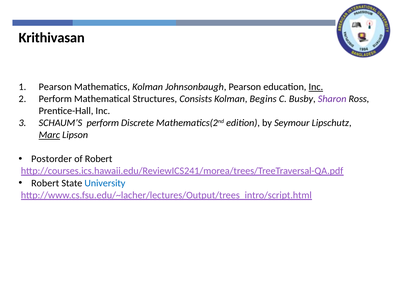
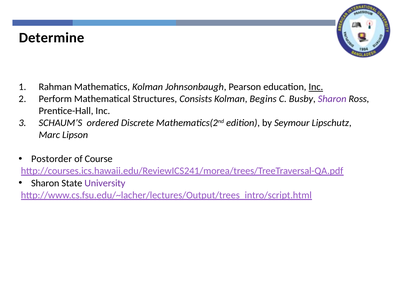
Krithivasan: Krithivasan -> Determine (52, 38)
Pearson: Pearson -> Rahman (55, 87)
SCHAUM’S perform: perform -> ordered (103, 123)
Marc underline: present -> none (49, 135)
of Robert: Robert -> Course (99, 159)
Robert: Robert -> Sharon (45, 184)
University colour: blue -> purple (105, 184)
